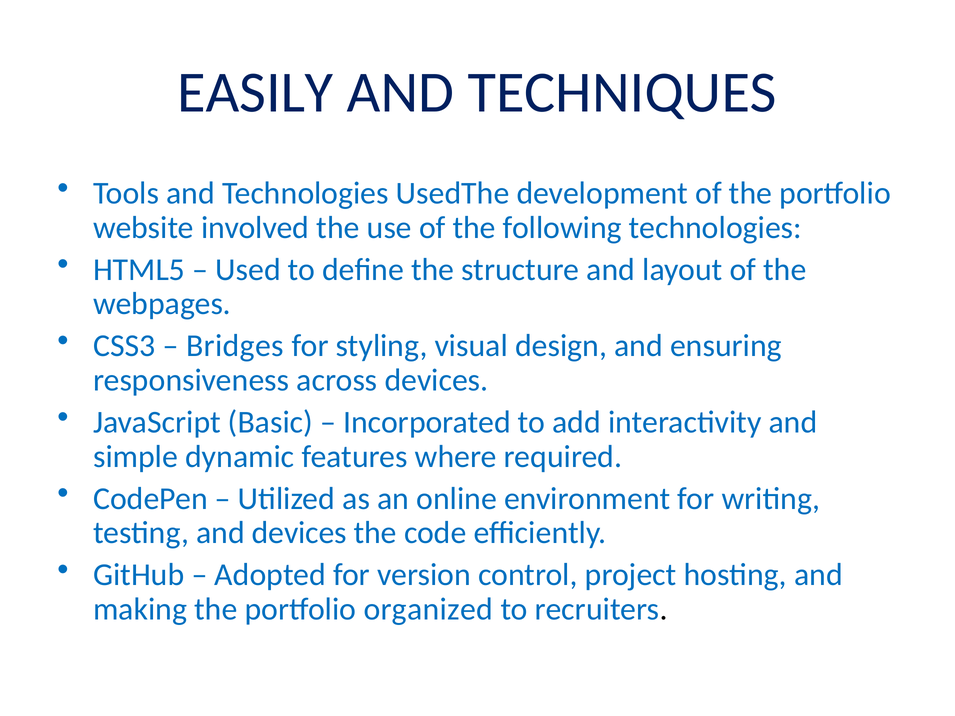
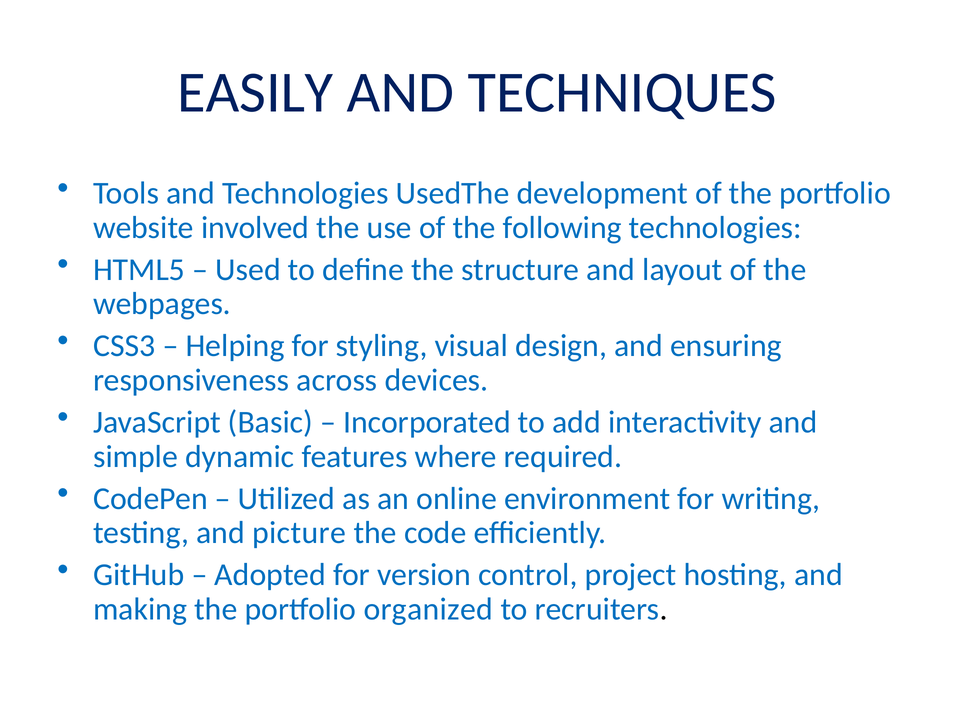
Bridges: Bridges -> Helping (235, 346)
and devices: devices -> picture (299, 533)
